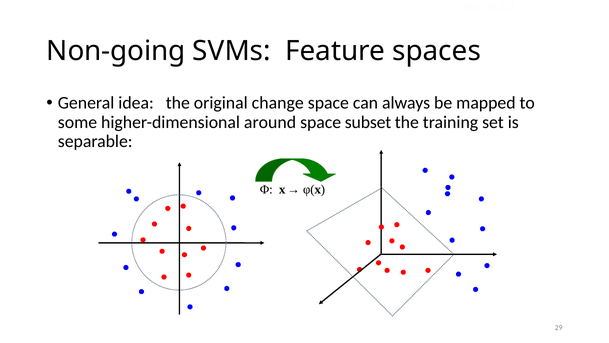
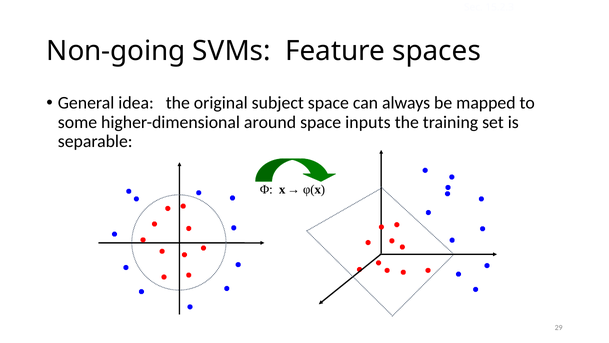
change: change -> subject (278, 103)
subset: subset -> inputs (368, 122)
